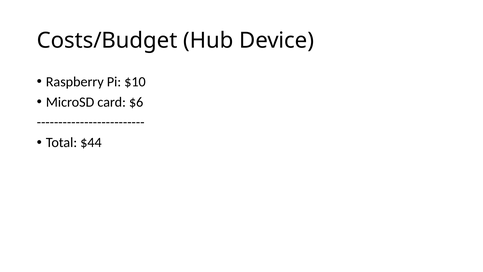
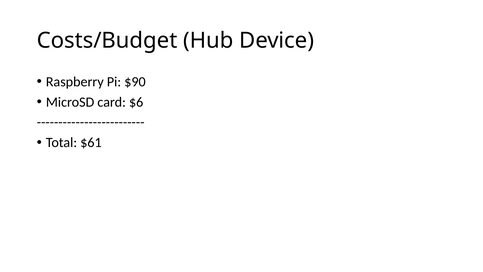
$10: $10 -> $90 (135, 82)
$44: $44 -> $61 (91, 142)
